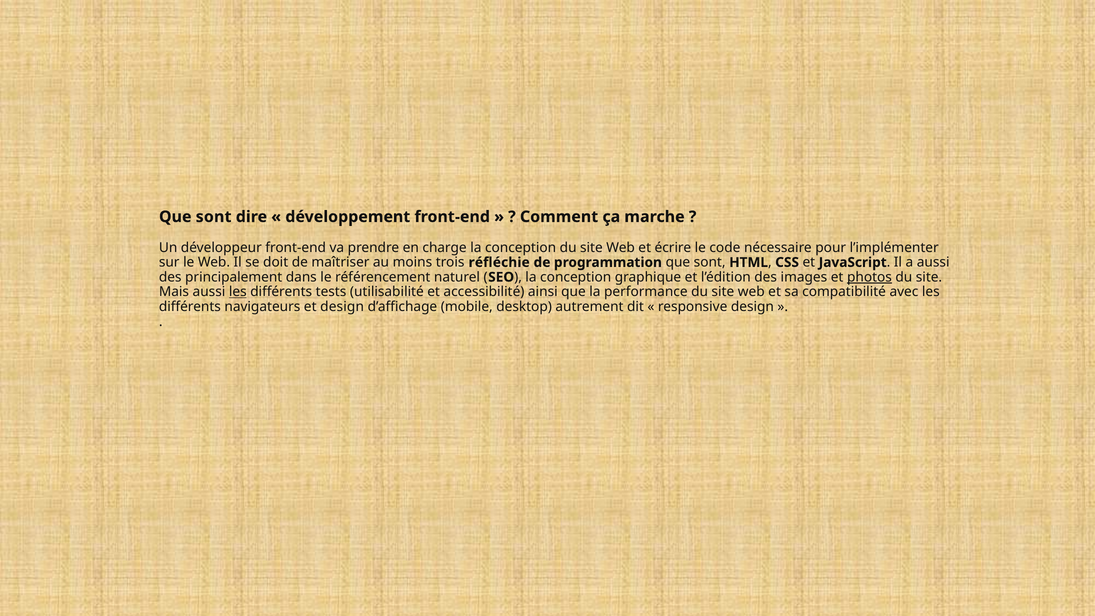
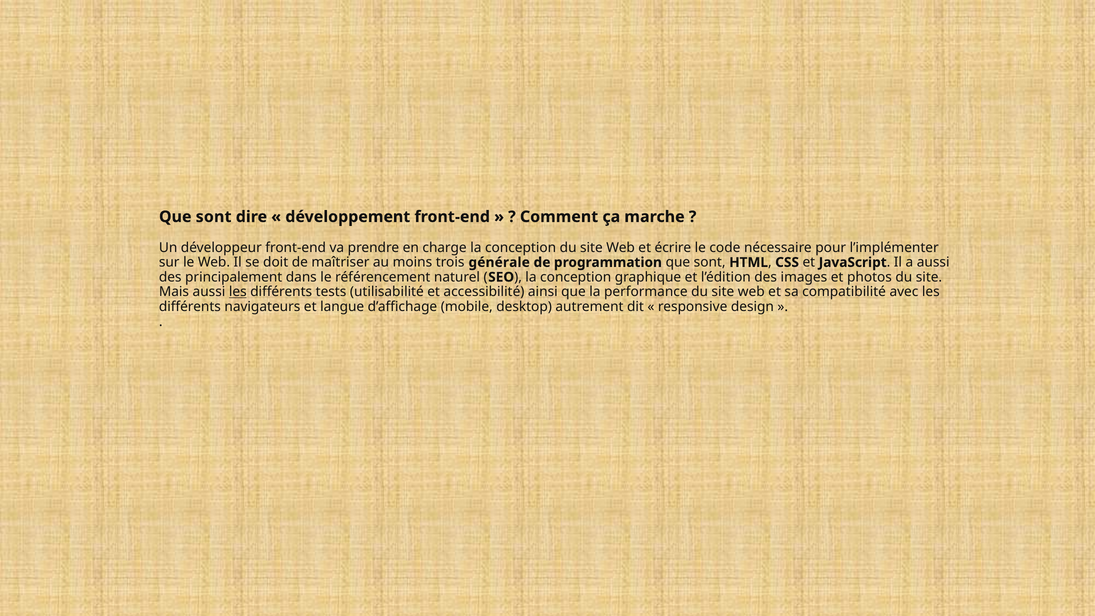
réfléchie: réfléchie -> générale (499, 262)
photos underline: present -> none (869, 277)
et design: design -> langue (342, 307)
